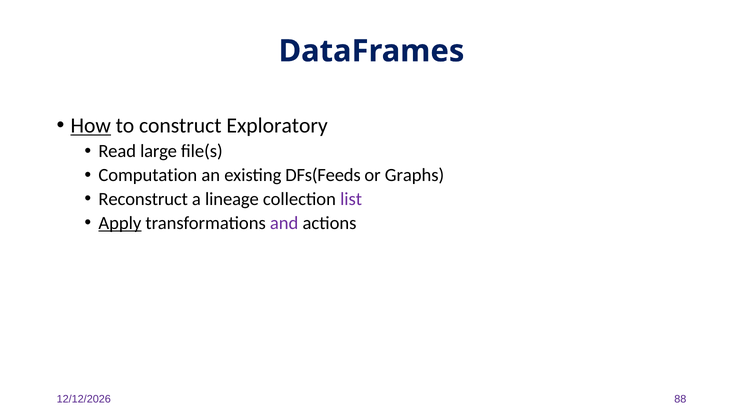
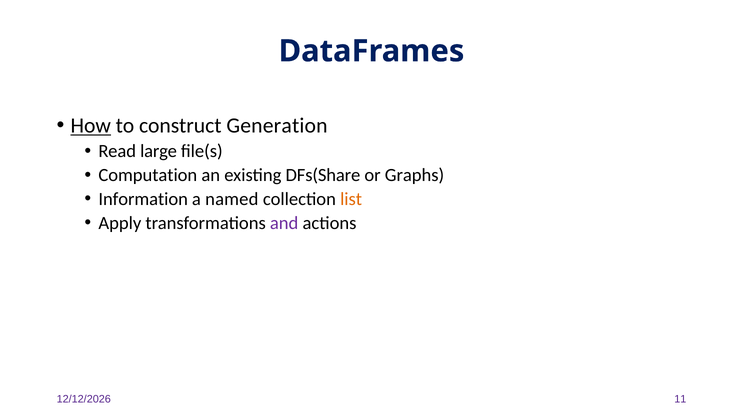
Exploratory: Exploratory -> Generation (277, 126)
DFs(Feeds: DFs(Feeds -> DFs(Share (323, 175)
Reconstruct: Reconstruct -> Information (143, 199)
lineage: lineage -> named (232, 199)
list colour: purple -> orange (351, 199)
Apply underline: present -> none (120, 223)
88: 88 -> 11 (680, 399)
